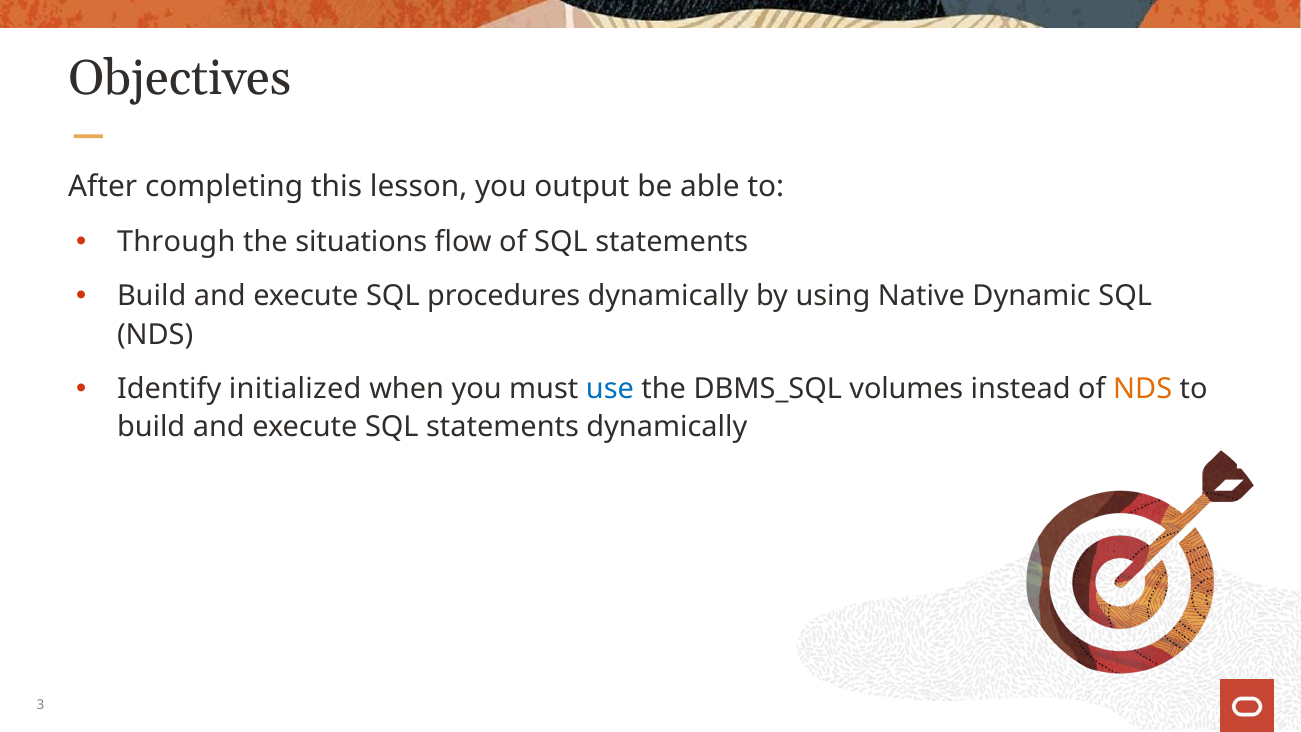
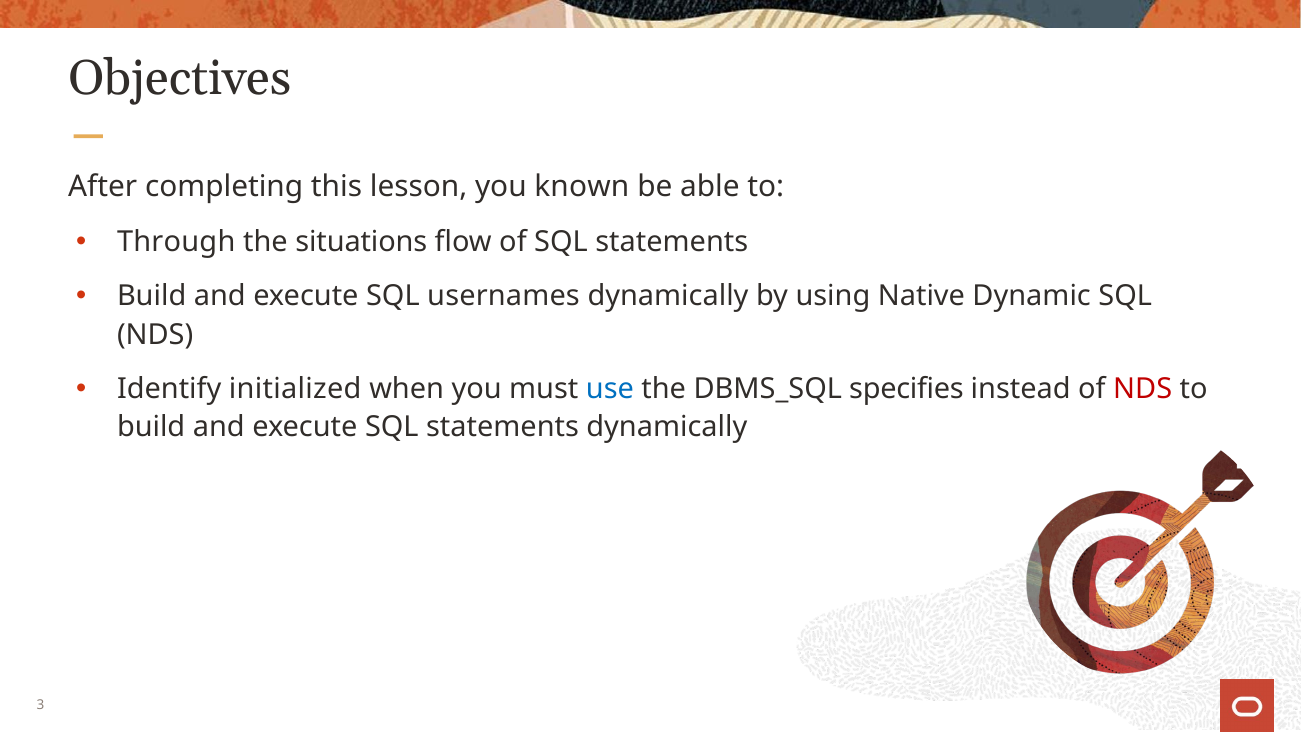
output: output -> known (582, 187)
procedures: procedures -> usernames (504, 296)
volumes: volumes -> specifies (906, 389)
NDS colour: orange -> red (1143, 389)
